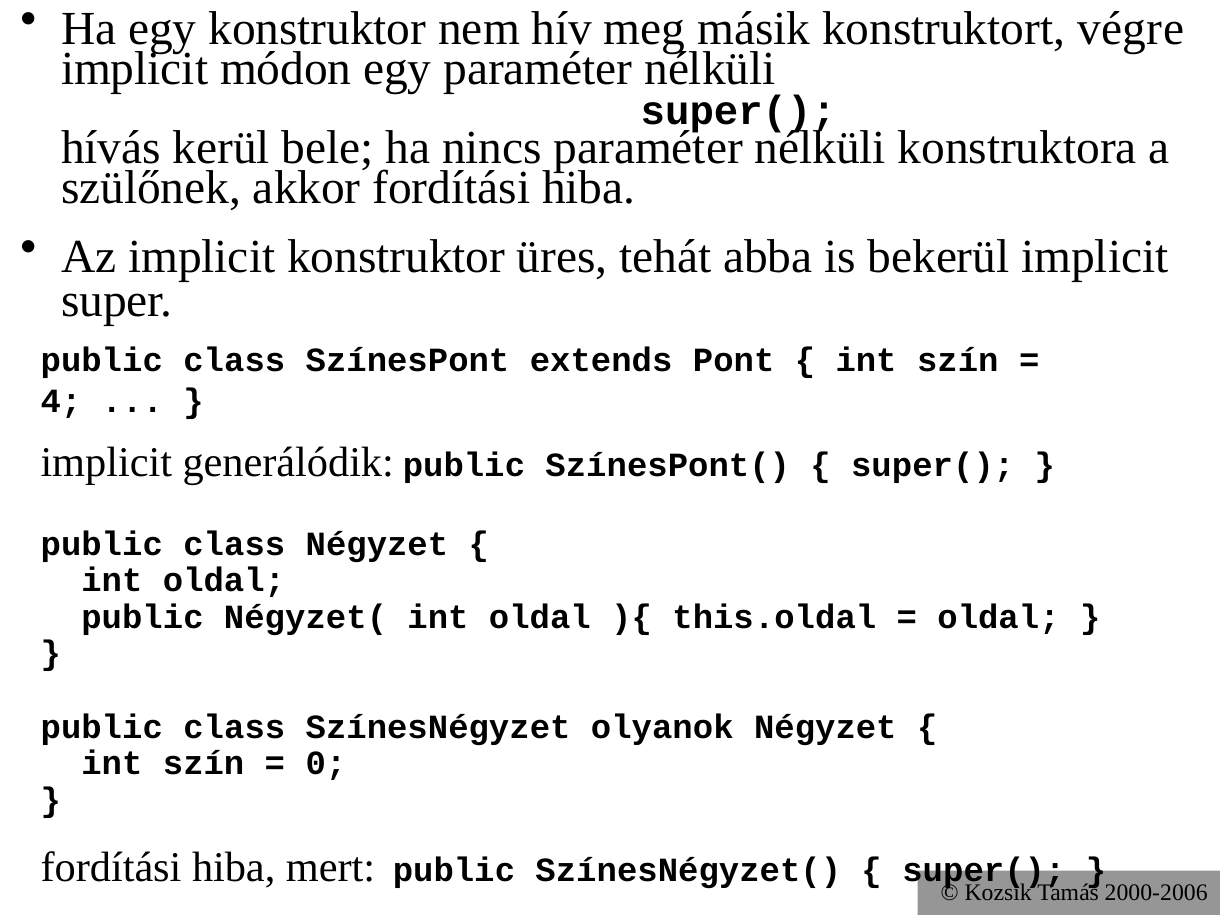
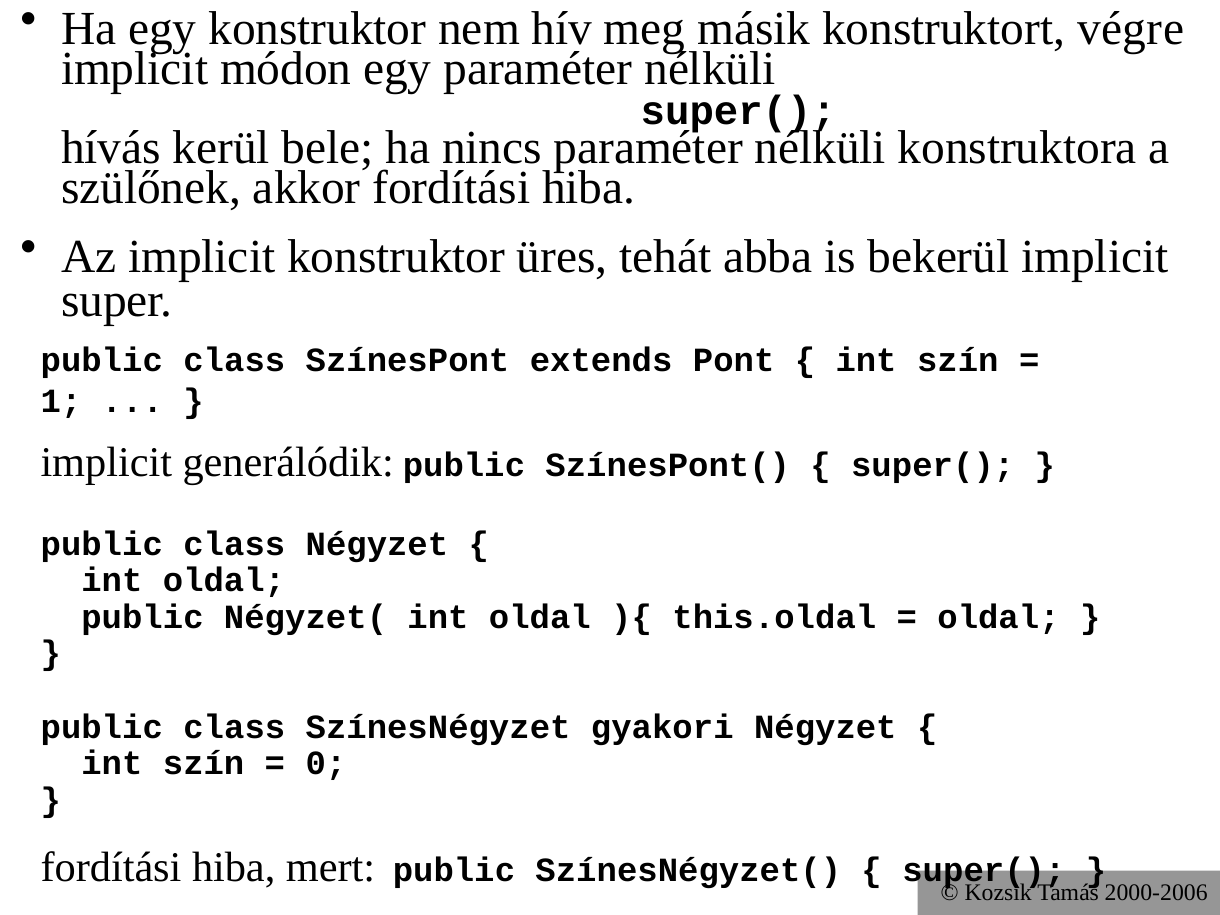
4: 4 -> 1 (61, 401)
olyanok: olyanok -> gyakori (662, 727)
